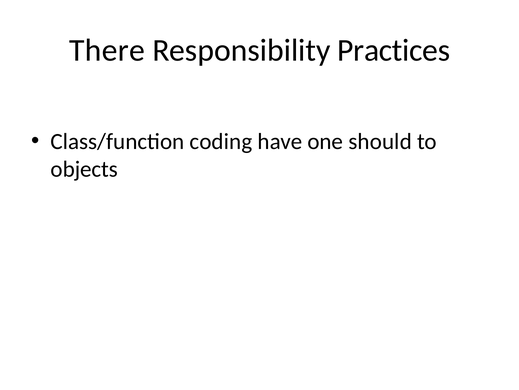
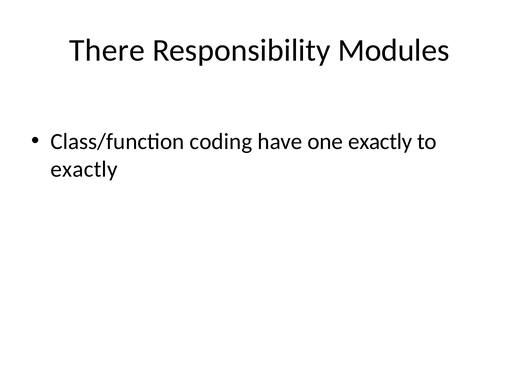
Practices: Practices -> Modules (394, 50)
one should: should -> exactly (380, 141)
objects: objects -> exactly (84, 169)
